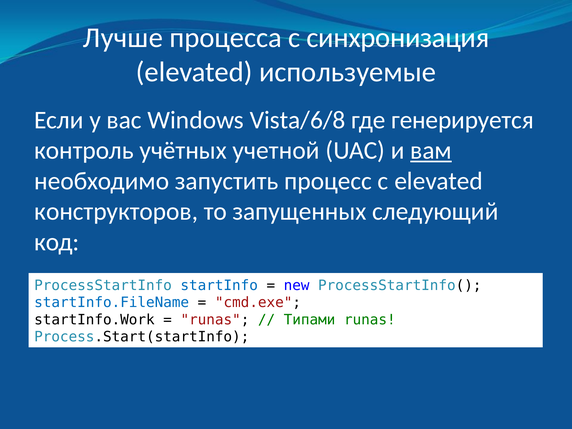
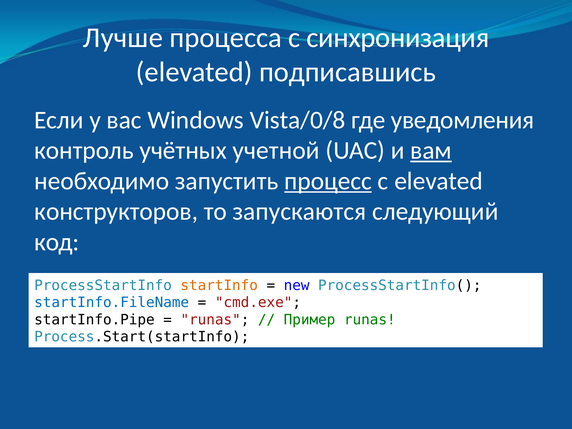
используемые: используемые -> подписавшись (348, 72)
Vista/6/8: Vista/6/8 -> Vista/0/8 (298, 120)
генерируется: генерируется -> уведомления (463, 120)
процесс underline: none -> present (328, 181)
запущенных: запущенных -> запускаются (299, 212)
startInfo colour: blue -> orange (219, 285)
startInfo.Work: startInfo.Work -> startInfo.Pipe (94, 320)
Типами: Типами -> Пример (310, 320)
